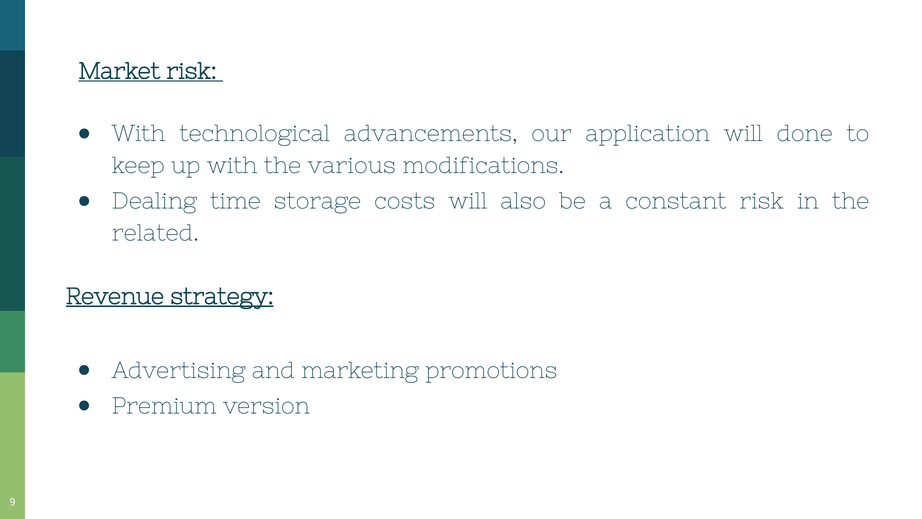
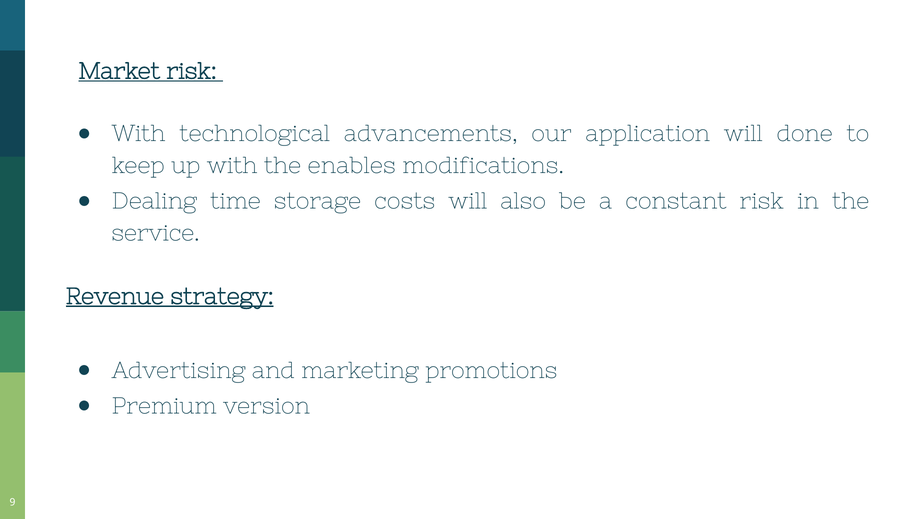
various: various -> enables (352, 165)
related: related -> service (156, 233)
